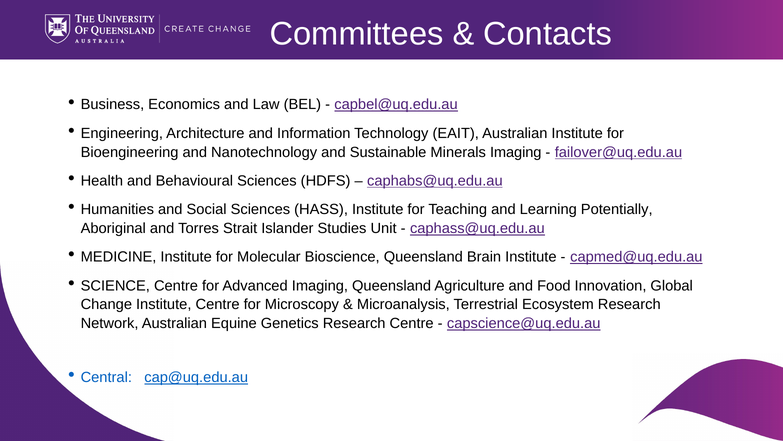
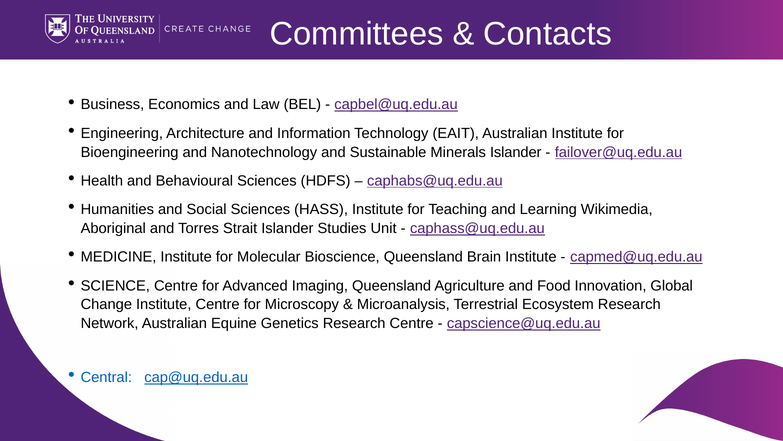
Minerals Imaging: Imaging -> Islander (516, 152)
Potentially: Potentially -> Wikimedia (617, 209)
